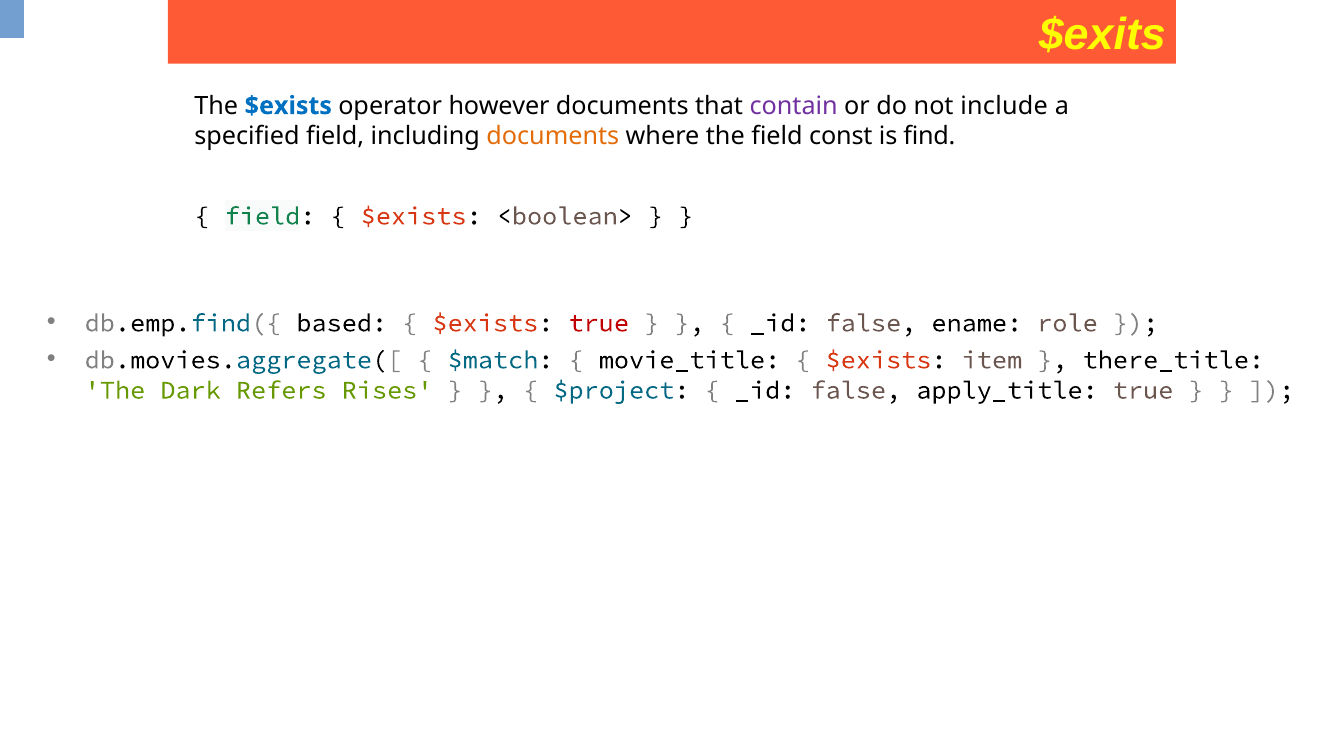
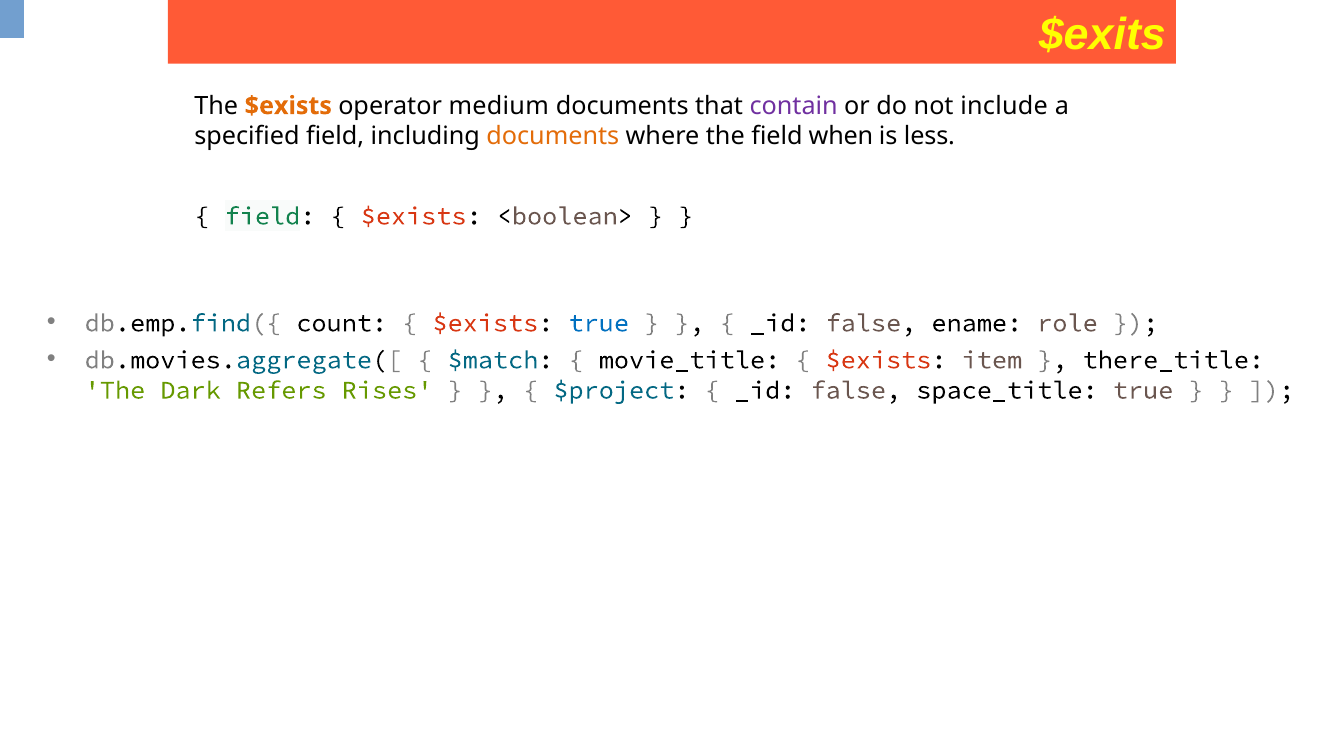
$exists colour: blue -> orange (288, 106)
however: however -> medium (499, 106)
const: const -> when (841, 136)
find: find -> less (929, 136)
based: based -> count (342, 323)
true colour: red -> blue (599, 323)
apply_title: apply_title -> space_title (1007, 390)
